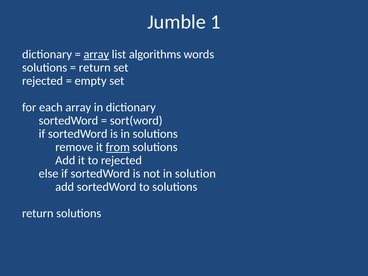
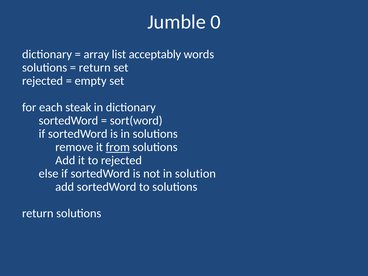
1: 1 -> 0 (216, 22)
array underline: present -> none (96, 54)
algorithms: algorithms -> acceptably (155, 54)
each array: array -> steak (78, 107)
